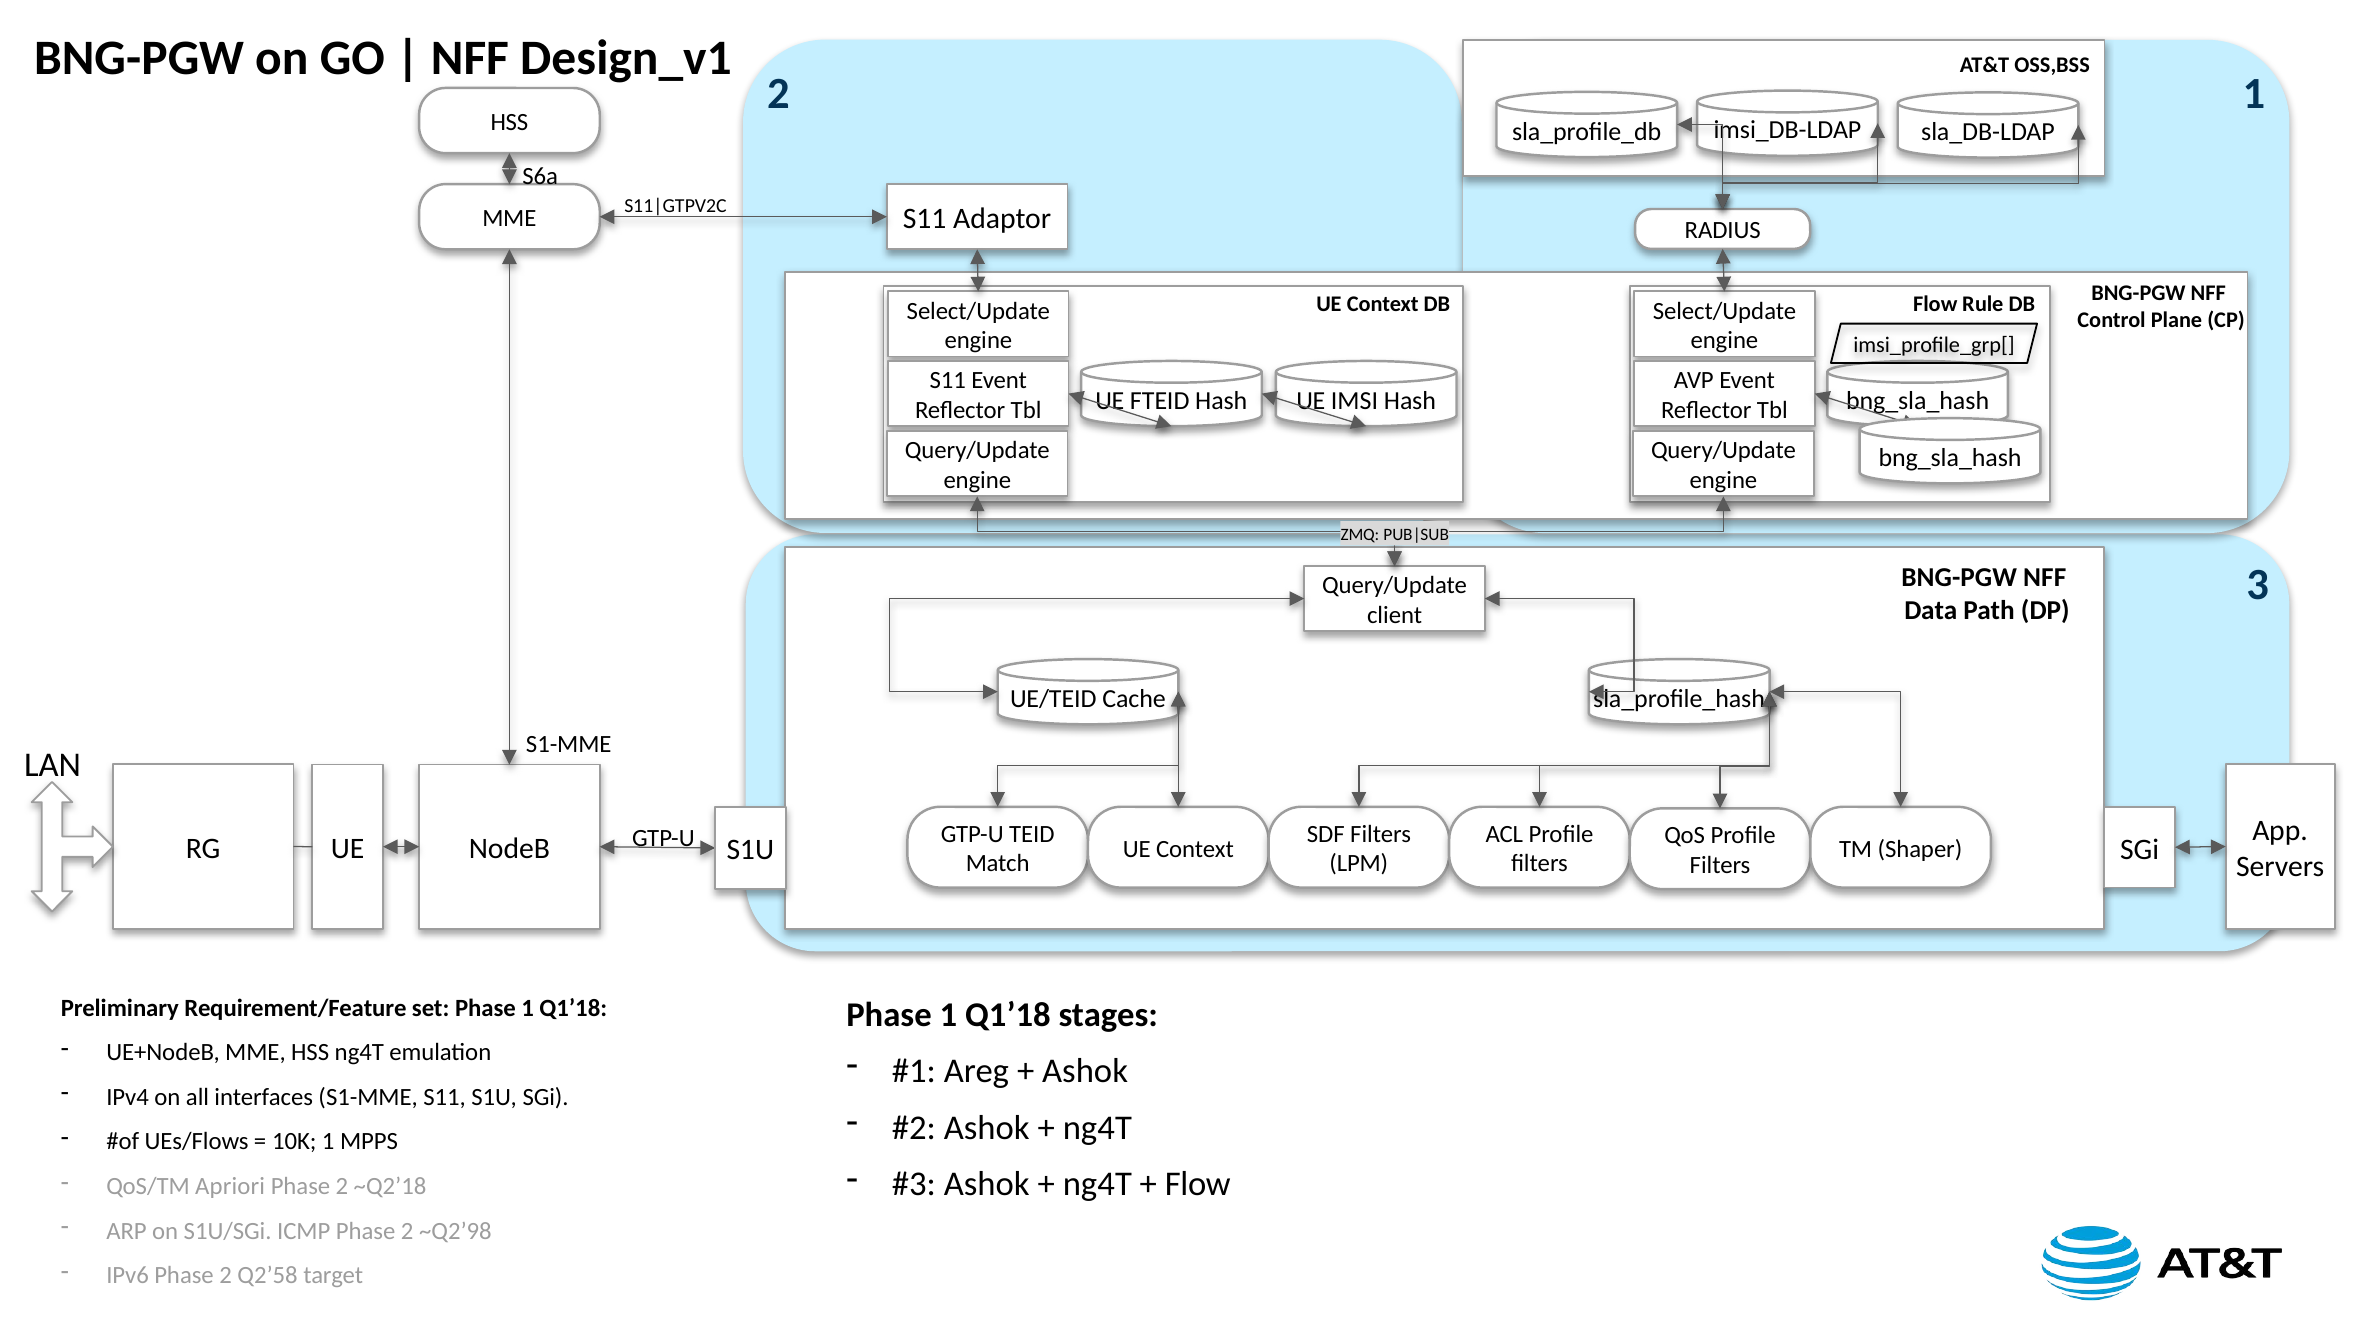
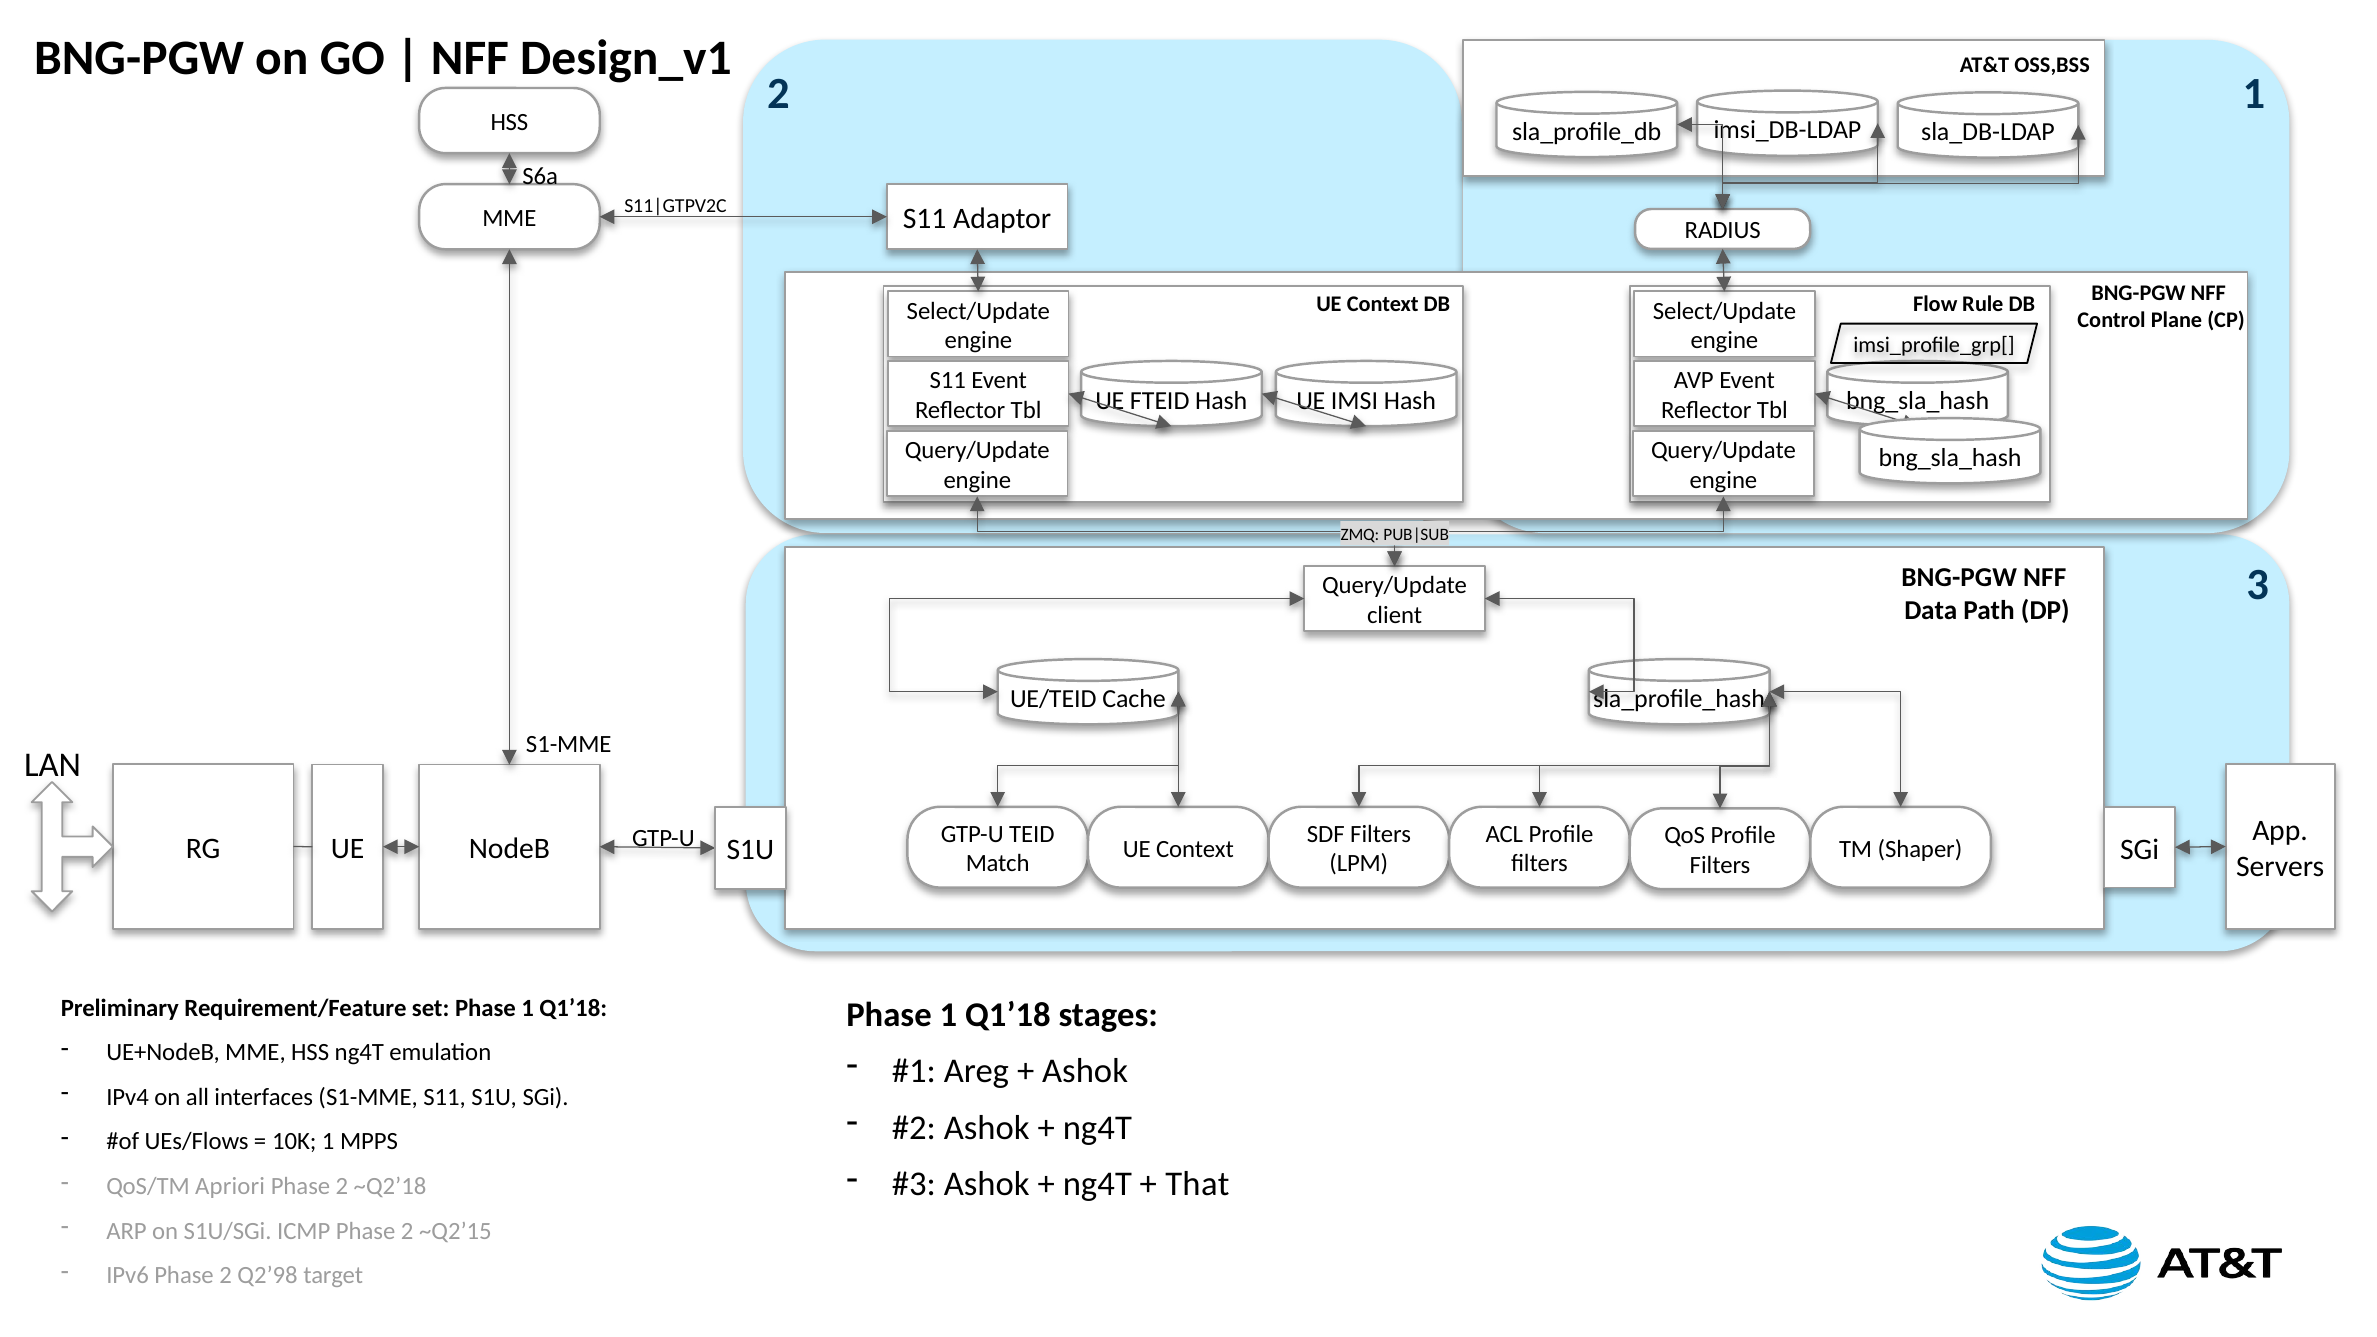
Flow: Flow -> That (1197, 1184)
~Q2’98: ~Q2’98 -> ~Q2’15 (455, 1231)
Q2’58: Q2’58 -> Q2’98 (268, 1276)
